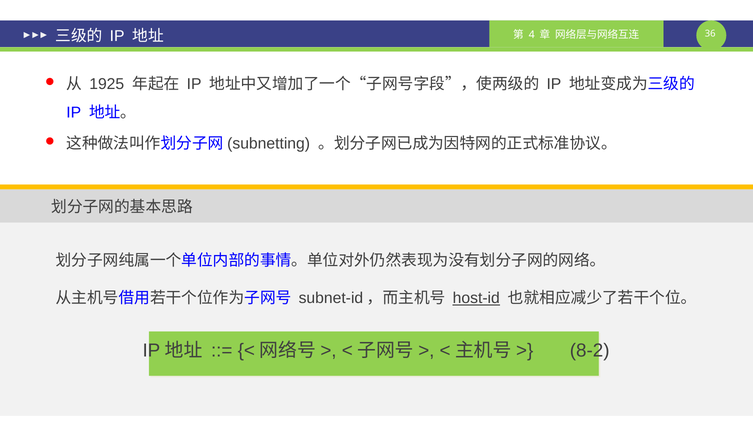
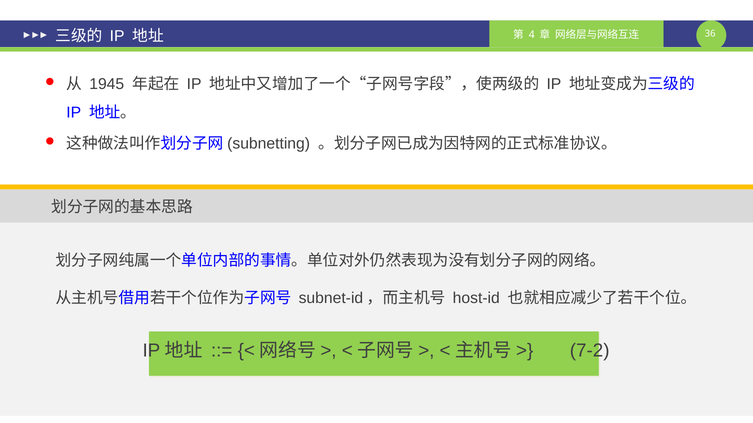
1925: 1925 -> 1945 (107, 84)
host-id underline: present -> none (476, 298)
8-2: 8-2 -> 7-2 (590, 351)
